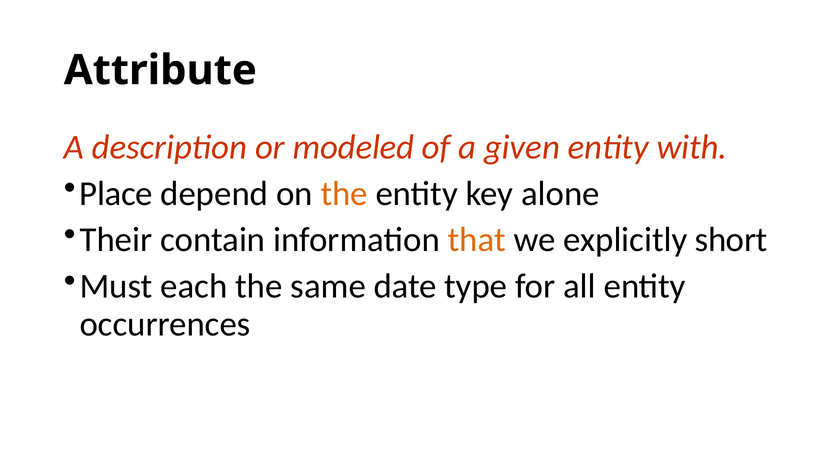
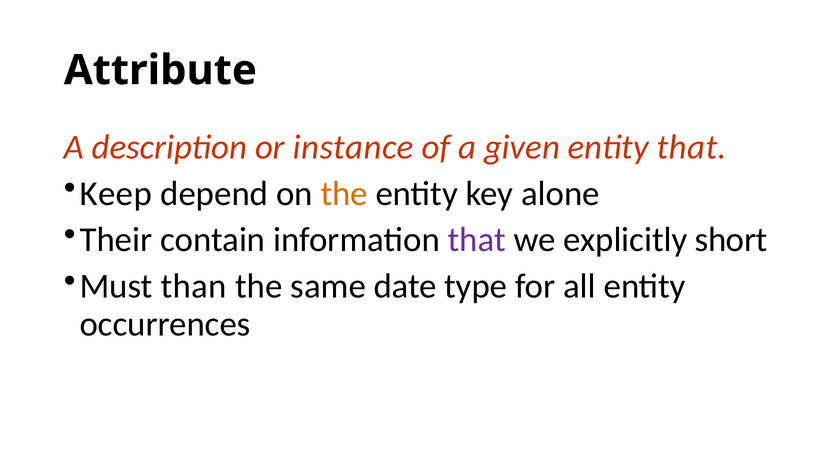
modeled: modeled -> instance (353, 147)
entity with: with -> that (692, 147)
Place: Place -> Keep (116, 193)
that colour: orange -> purple (477, 240)
each: each -> than (194, 286)
